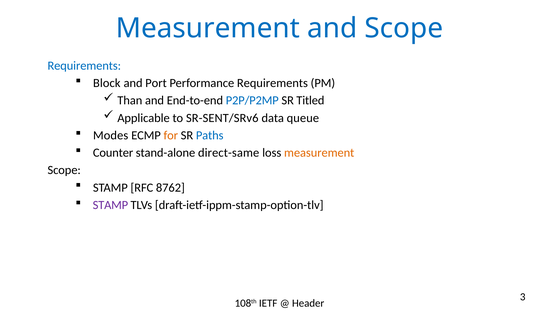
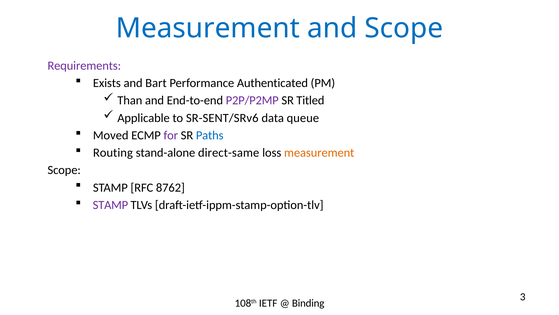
Requirements colour: blue -> purple (84, 66)
Block: Block -> Exists (107, 83)
Port: Port -> Bart (156, 83)
Performance Requirements: Requirements -> Authenticated (272, 83)
P2P/P2MP colour: blue -> purple (252, 100)
Modes: Modes -> Moved (111, 135)
for colour: orange -> purple (171, 135)
Counter: Counter -> Routing (113, 153)
Header: Header -> Binding (308, 303)
